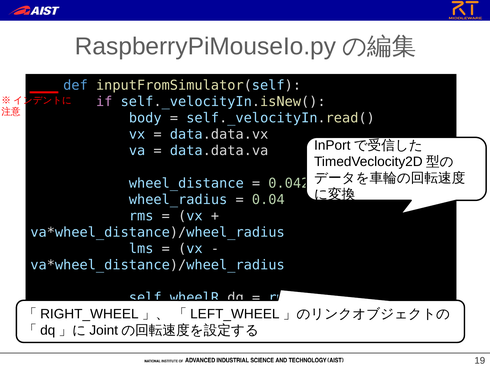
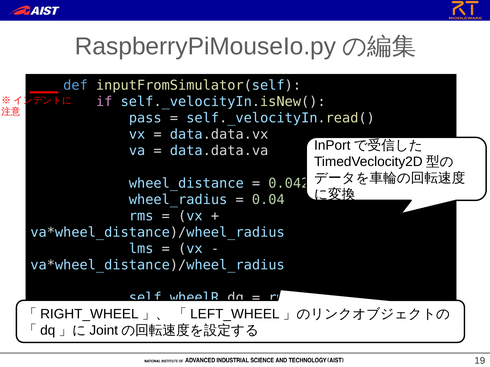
body: body -> pass (145, 118)
